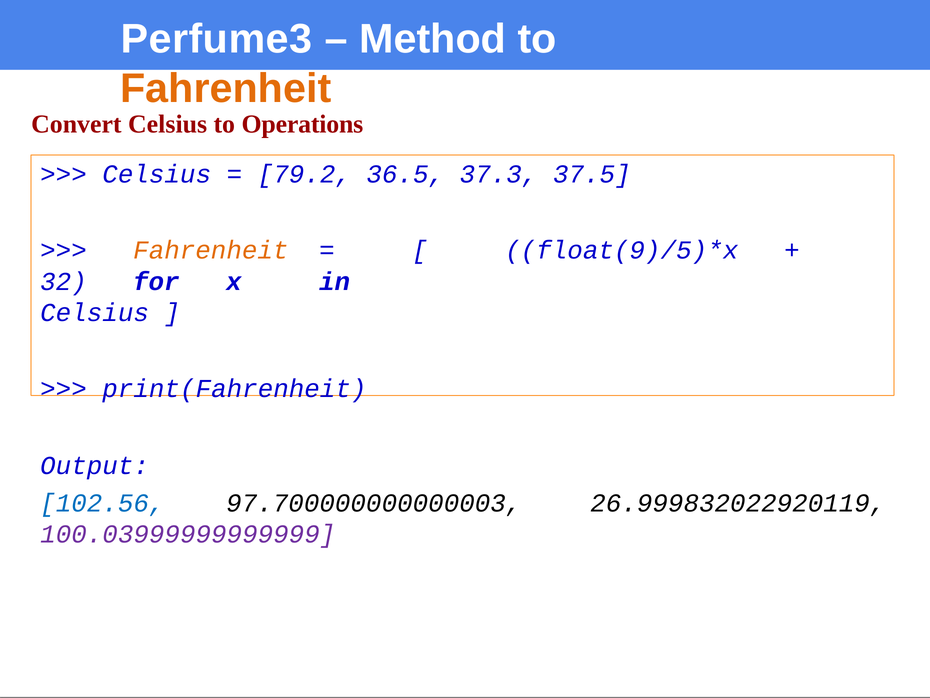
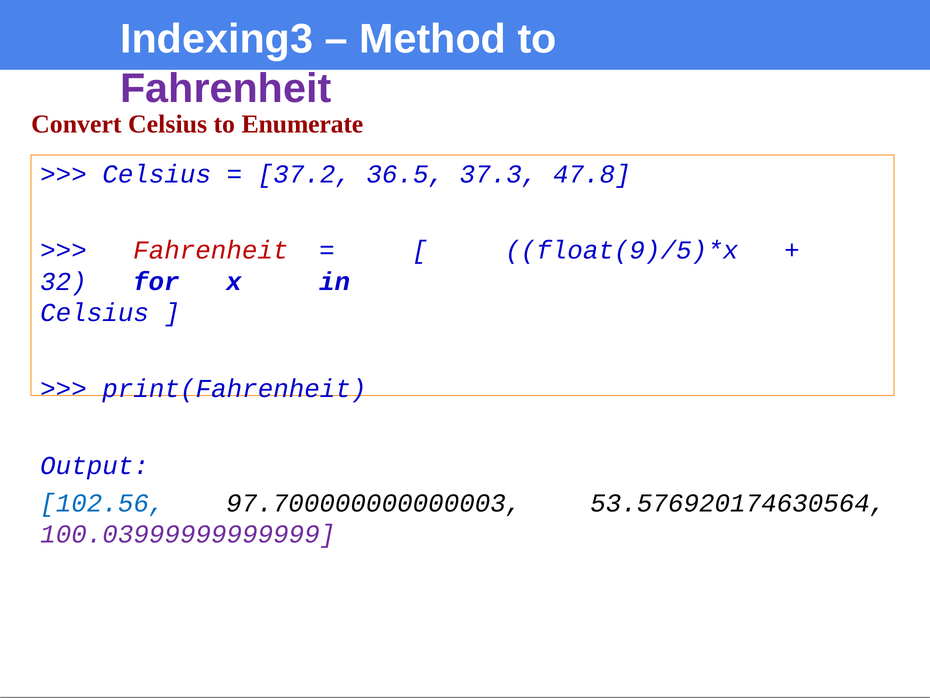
Perfume3: Perfume3 -> Indexing3 (217, 39)
Fahrenheit colour: orange -> purple (226, 88)
Operations: Operations -> Enumerate (302, 124)
79.2: 79.2 -> 37.2 (304, 174)
37.5: 37.5 -> 47.8 (592, 174)
Fahrenheit colour: orange -> red (211, 250)
26.999832022920119: 26.999832022920119 -> 53.576920174630564 (738, 503)
